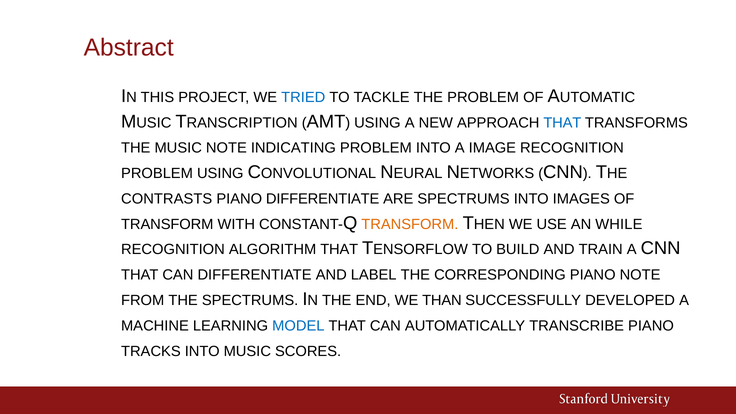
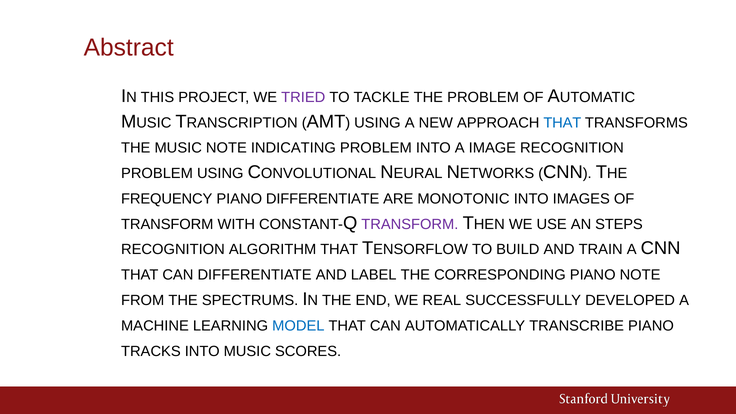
TRIED colour: blue -> purple (303, 97)
CONTRASTS: CONTRASTS -> FREQUENCY (167, 199)
ARE SPECTRUMS: SPECTRUMS -> MONOTONIC (463, 199)
TRANSFORM colour: orange -> purple (410, 224)
WHILE: WHILE -> STEPS (619, 224)
THAN: THAN -> REAL (442, 300)
